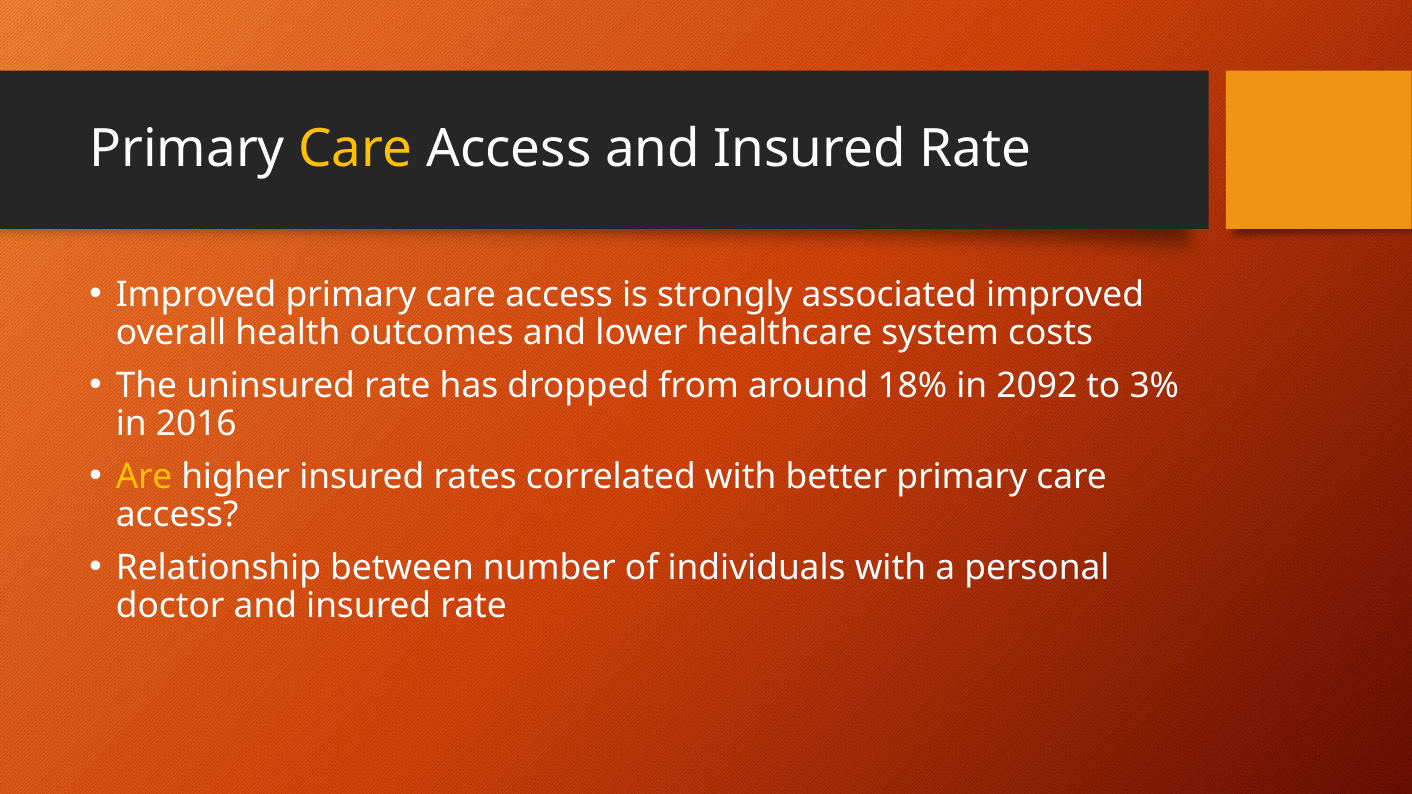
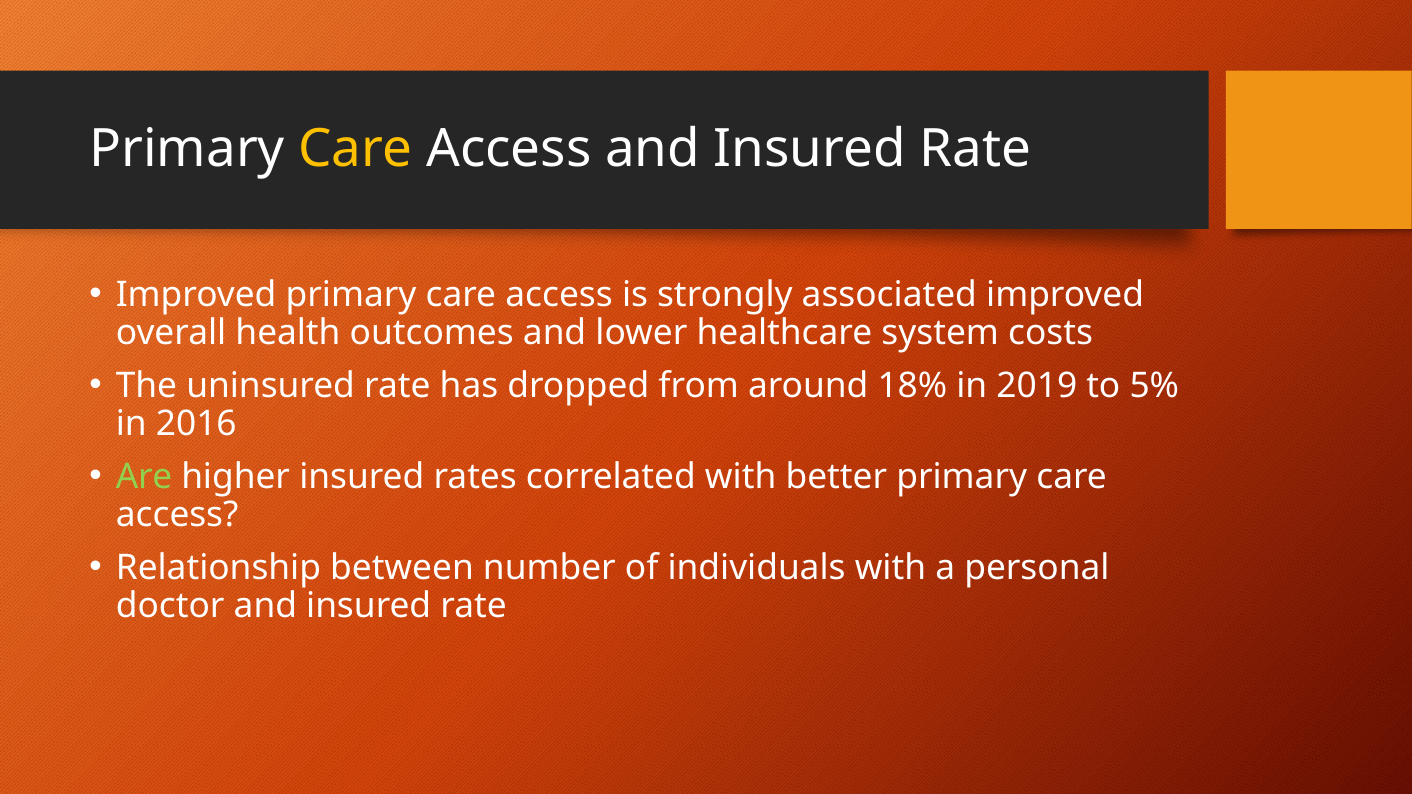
2092: 2092 -> 2019 (1037, 386)
3%: 3% -> 5% (1154, 386)
Are colour: yellow -> light green (144, 477)
